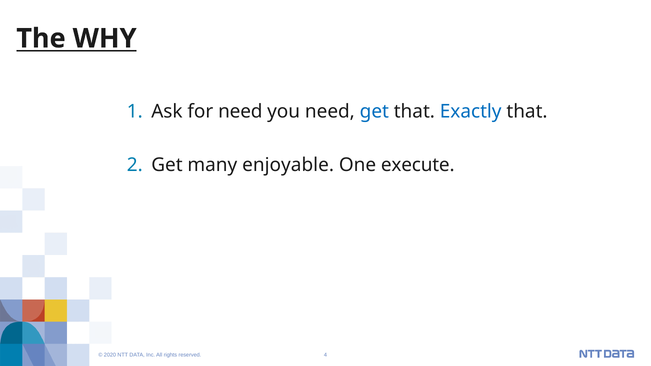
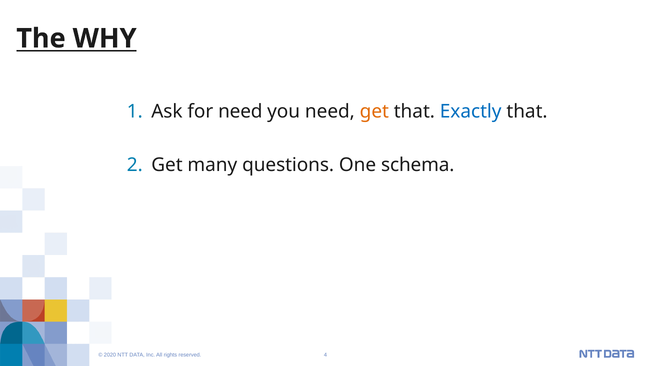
get colour: blue -> orange (374, 112)
enjoyable: enjoyable -> questions (288, 165)
execute: execute -> schema (418, 165)
